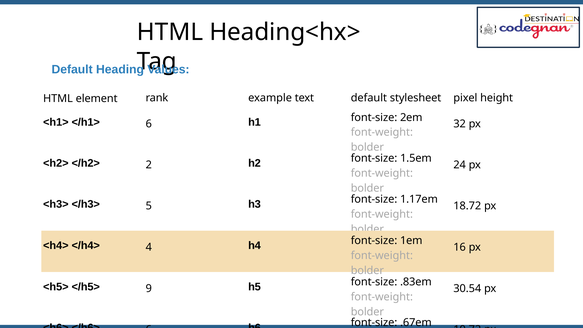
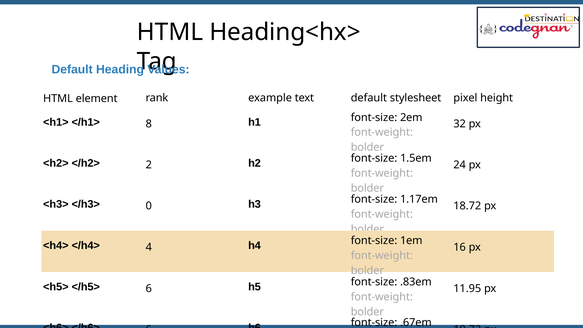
</h1> 6: 6 -> 8 (149, 124)
5: 5 -> 0 (149, 206)
</h5> 9: 9 -> 6 (149, 288)
30.54: 30.54 -> 11.95 (467, 288)
